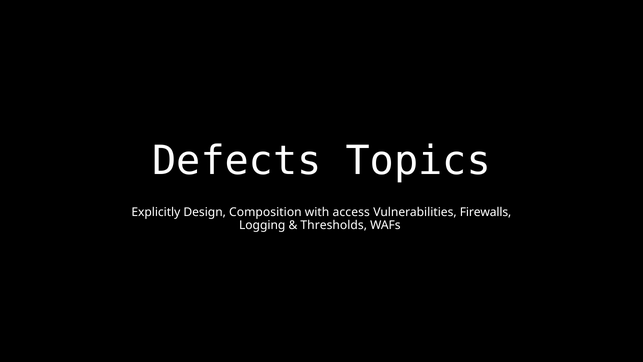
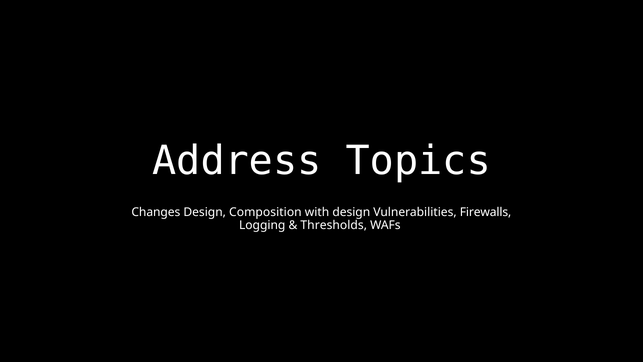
Defects: Defects -> Address (237, 161)
Explicitly: Explicitly -> Changes (156, 212)
with access: access -> design (351, 212)
